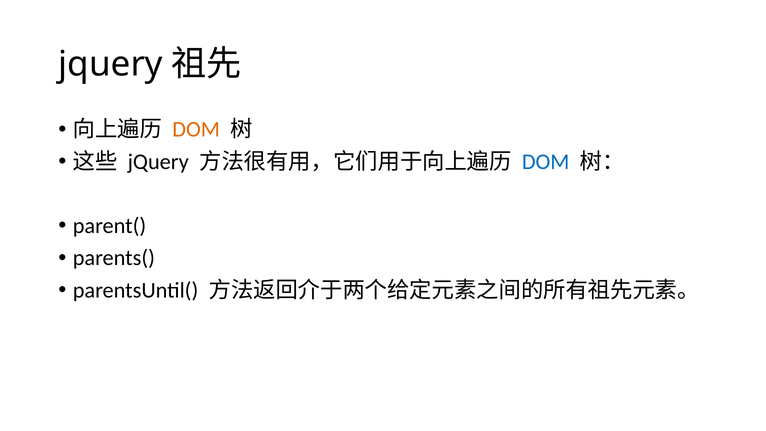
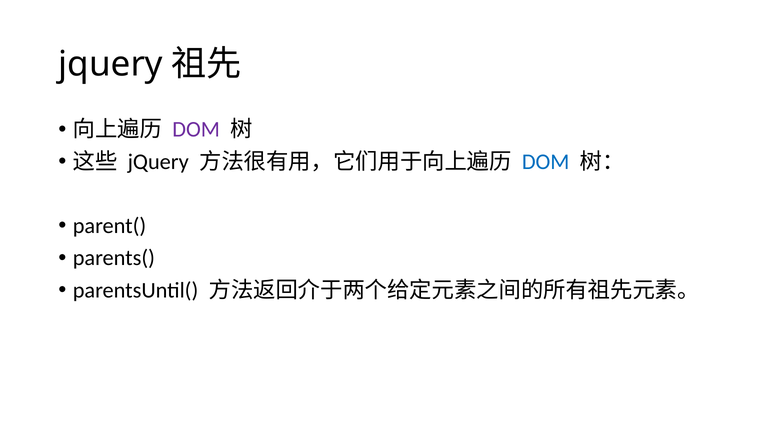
DOM colour: orange -> purple (196, 130)
